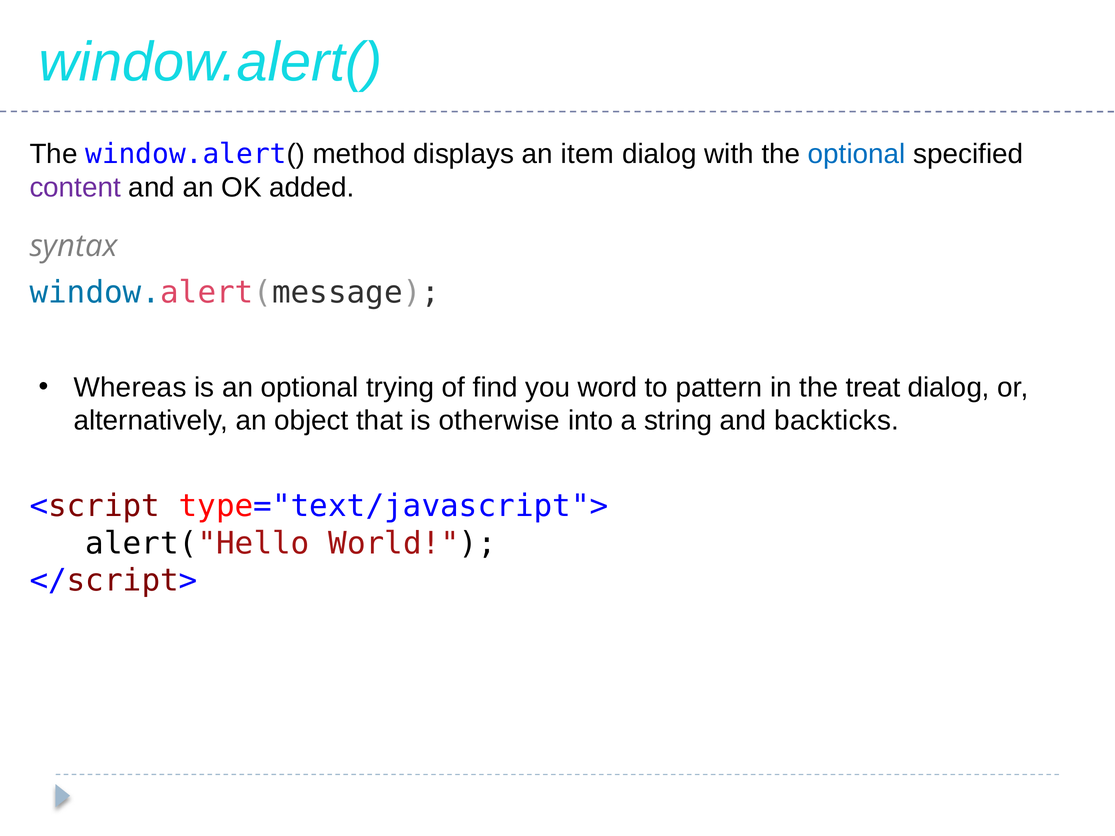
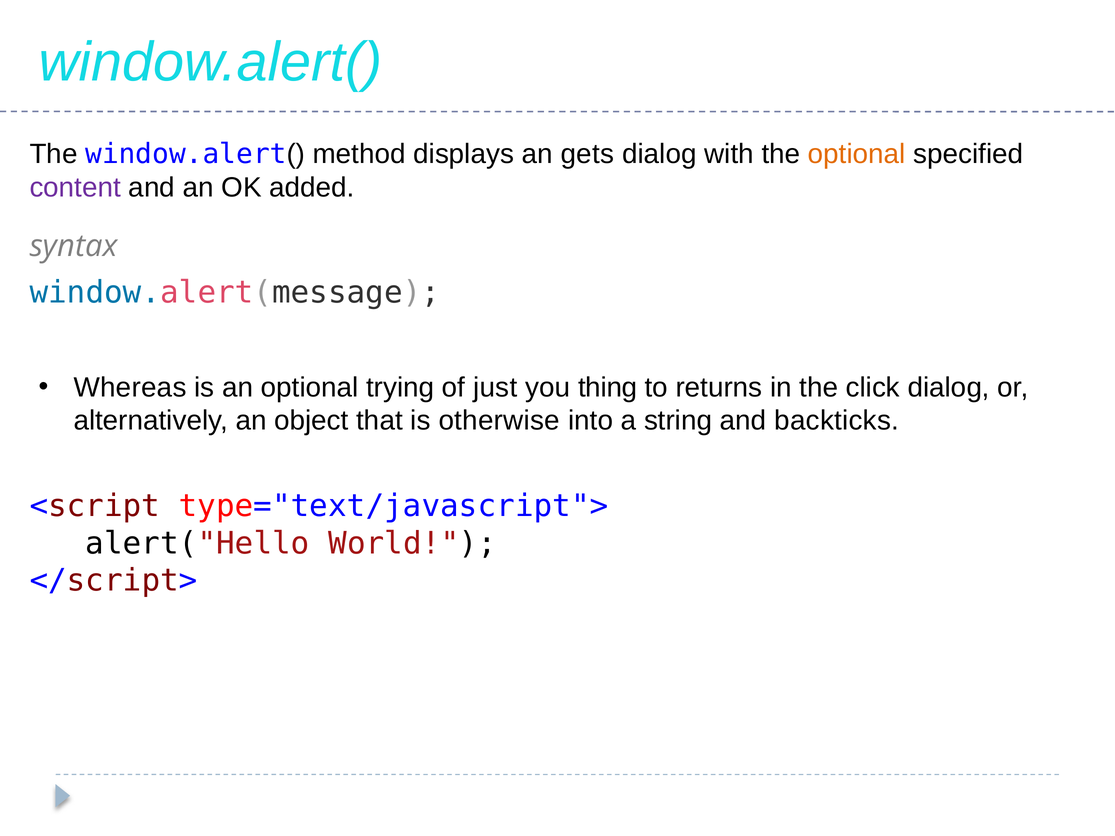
item: item -> gets (587, 154)
optional colour: blue -> orange (857, 154)
find: find -> just (495, 387)
word: word -> thing (608, 387)
pattern: pattern -> returns (719, 387)
treat: treat -> click (873, 387)
